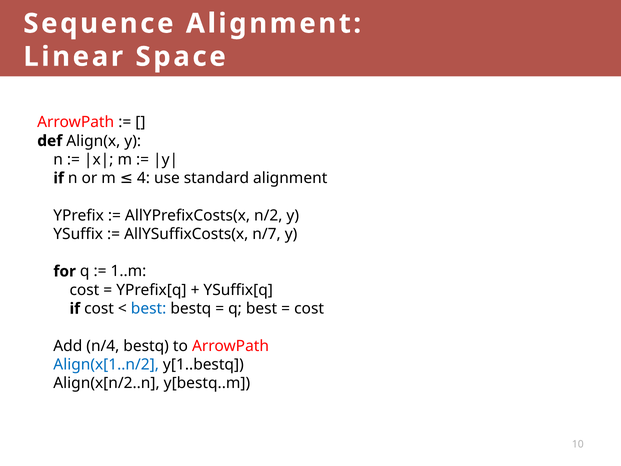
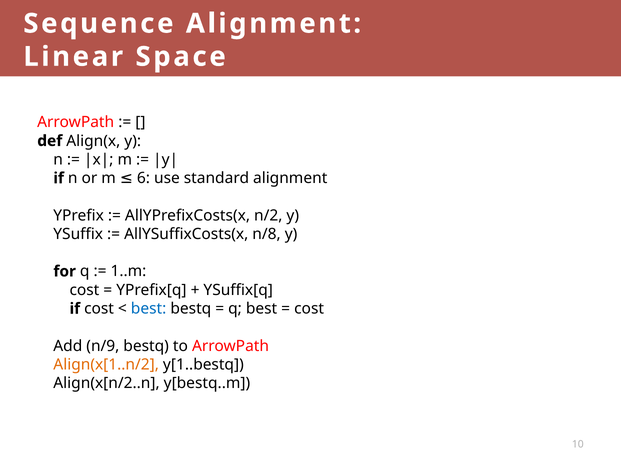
4: 4 -> 6 (143, 178)
n/7: n/7 -> n/8 (267, 234)
n/4: n/4 -> n/9 (103, 346)
Align(x[1..n/2 colour: blue -> orange (106, 364)
